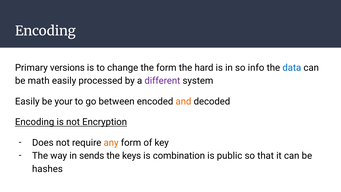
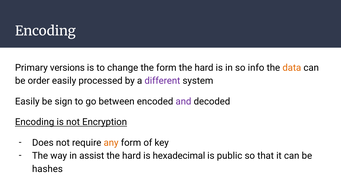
data colour: blue -> orange (292, 68)
math: math -> order (39, 81)
your: your -> sign (64, 101)
and colour: orange -> purple (183, 101)
sends: sends -> assist (92, 156)
keys: keys -> hard (132, 156)
combination: combination -> hexadecimal (179, 156)
